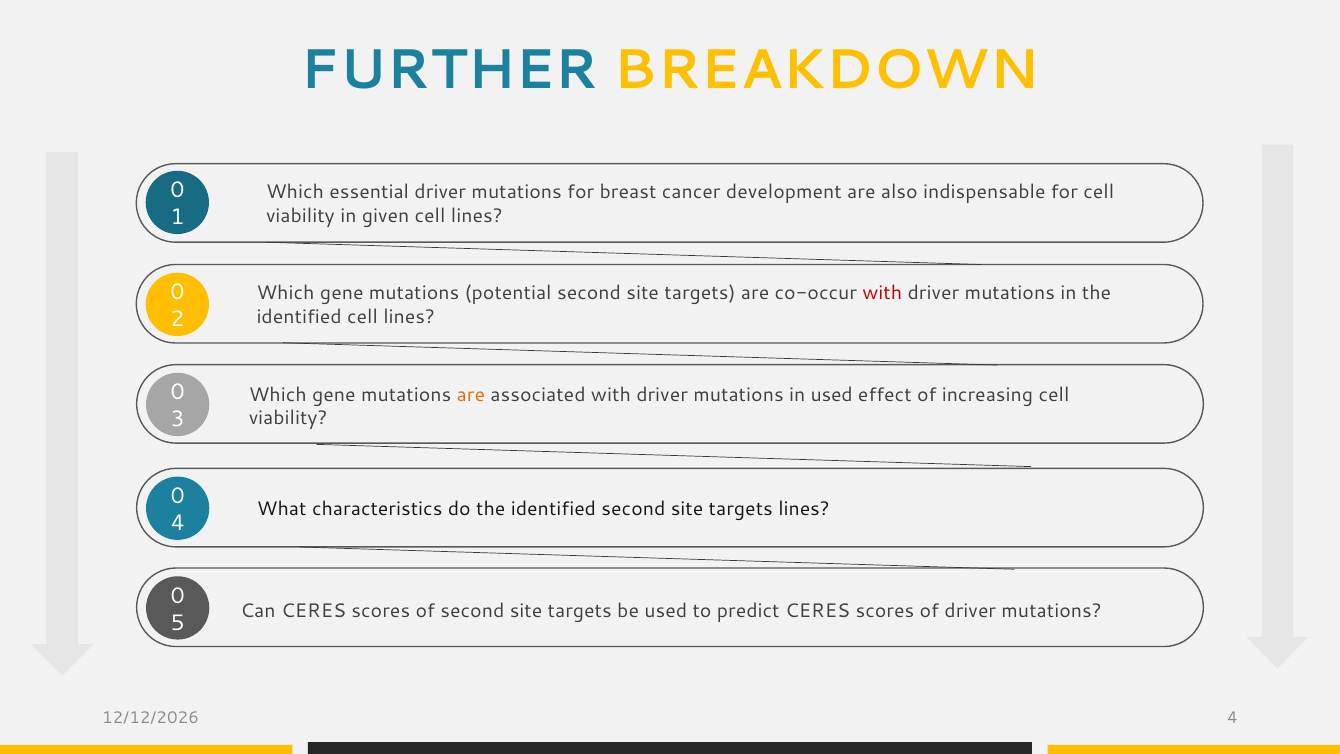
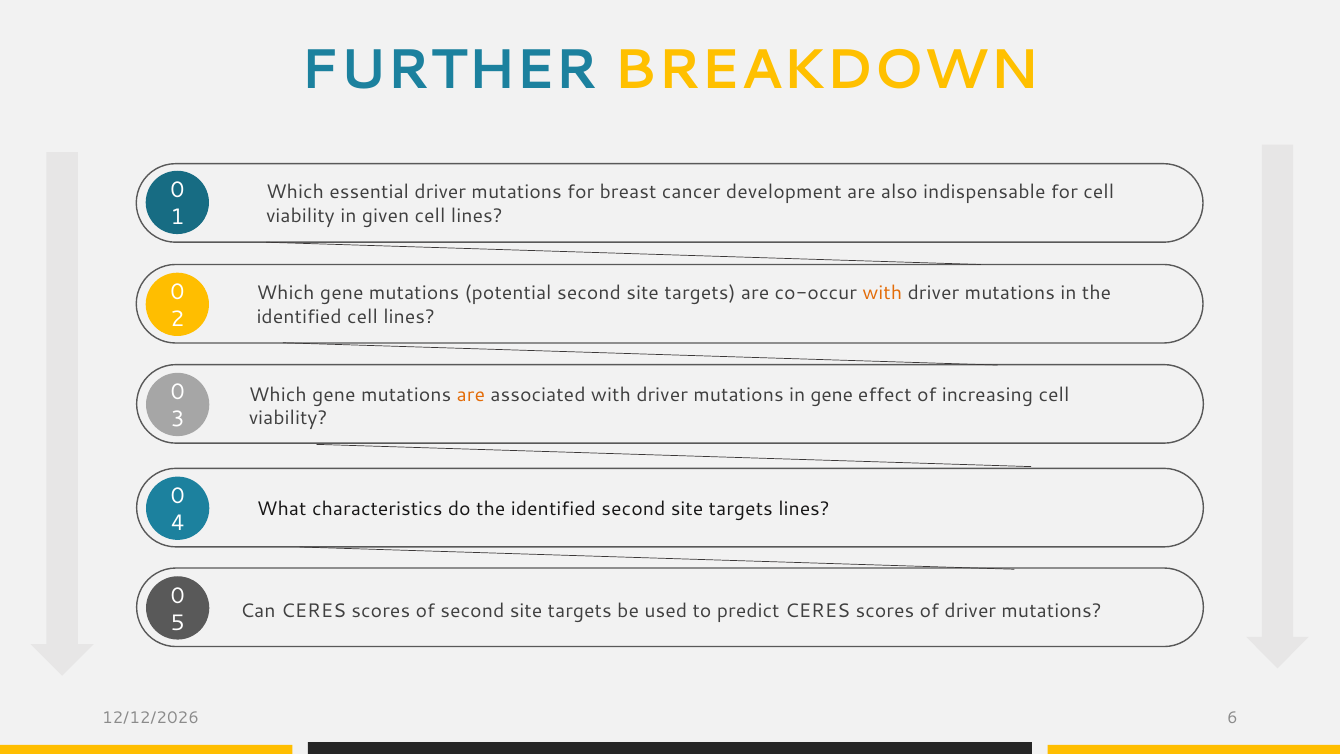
with colour: red -> orange (882, 293)
in used: used -> gene (832, 395)
4: 4 -> 6 (1233, 718)
